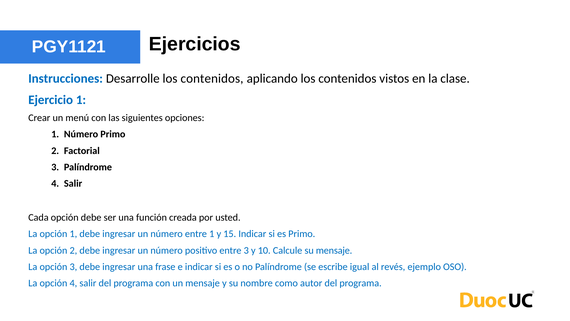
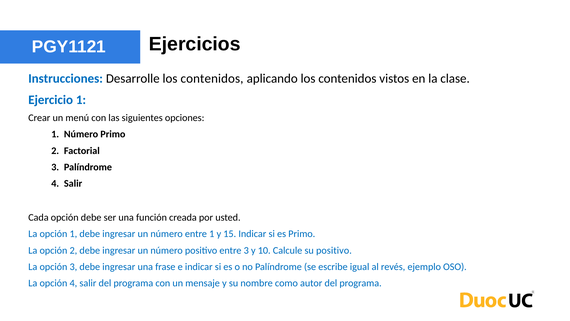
su mensaje: mensaje -> positivo (334, 250)
